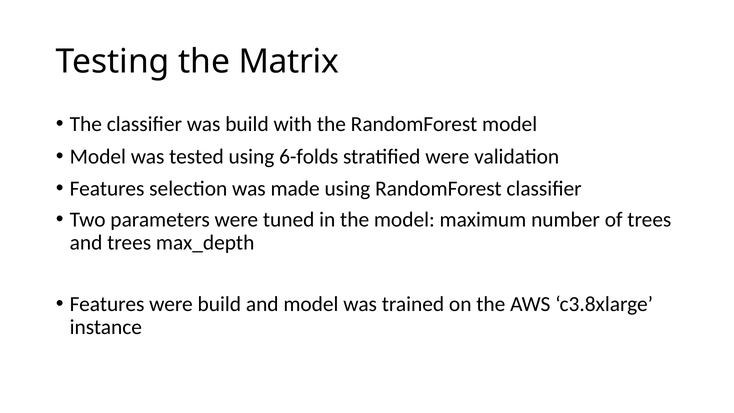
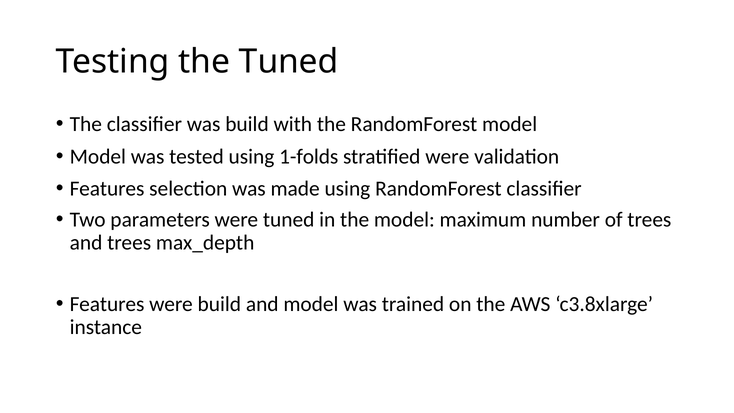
the Matrix: Matrix -> Tuned (289, 62)
6-folds: 6-folds -> 1-folds (309, 156)
